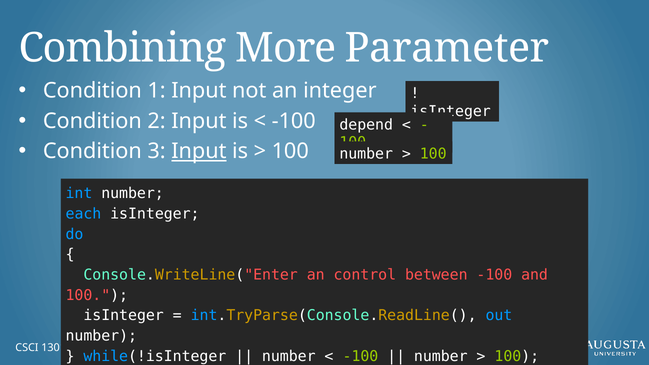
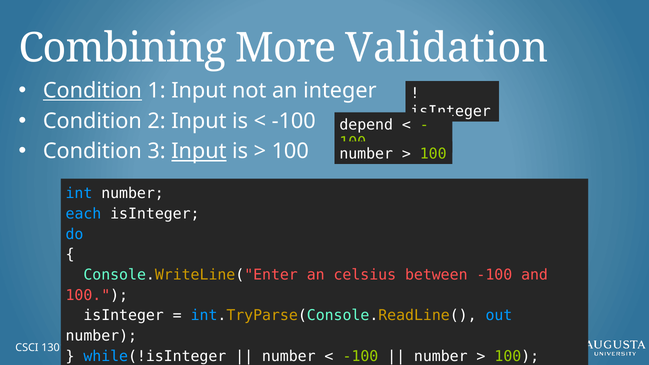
Parameter: Parameter -> Validation (447, 48)
Condition underline: none -> present (92, 91)
control: control -> celsius (365, 275)
